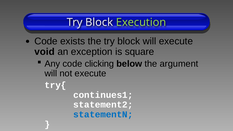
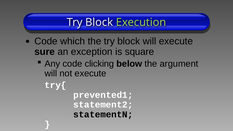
exists: exists -> which (73, 41)
void: void -> sure (45, 52)
continues1: continues1 -> prevented1 (103, 95)
statementN colour: blue -> black (103, 114)
